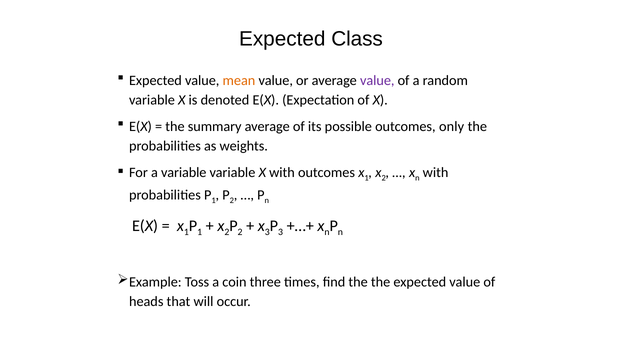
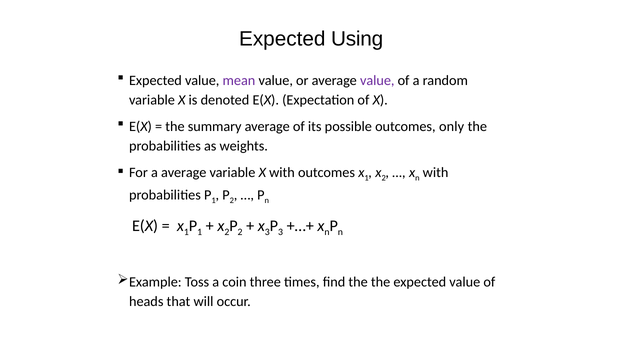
Class: Class -> Using (357, 39)
mean colour: orange -> purple (239, 81)
a variable: variable -> average (184, 172)
